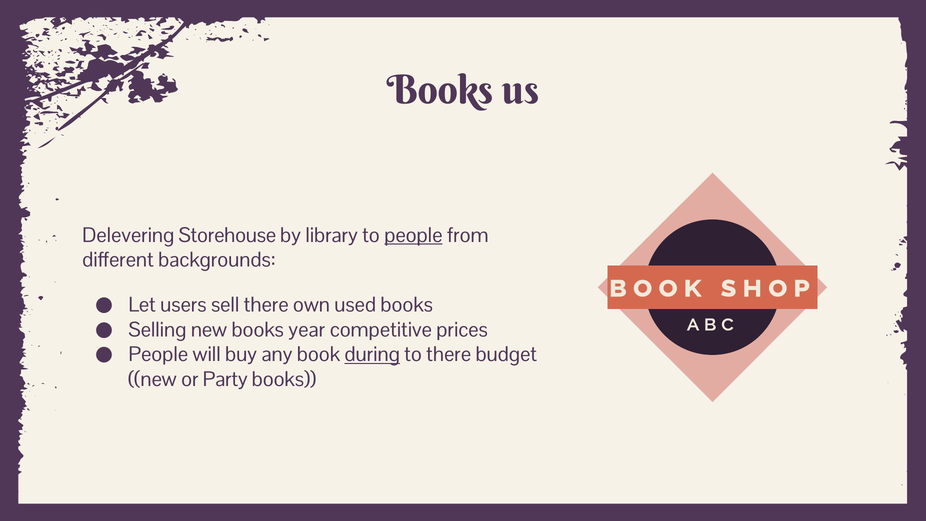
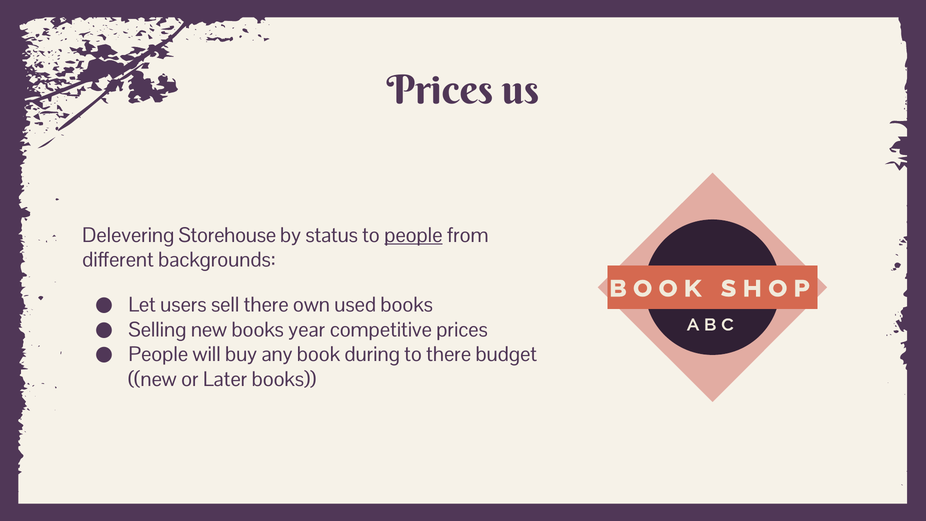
Books: Books -> Prices (440, 91)
library: library -> status (332, 235)
during underline: present -> none (372, 355)
Party: Party -> Later (225, 379)
